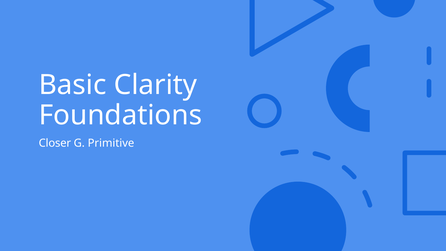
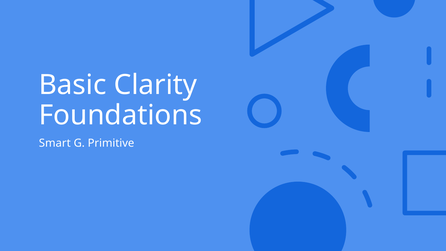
Closer: Closer -> Smart (55, 143)
